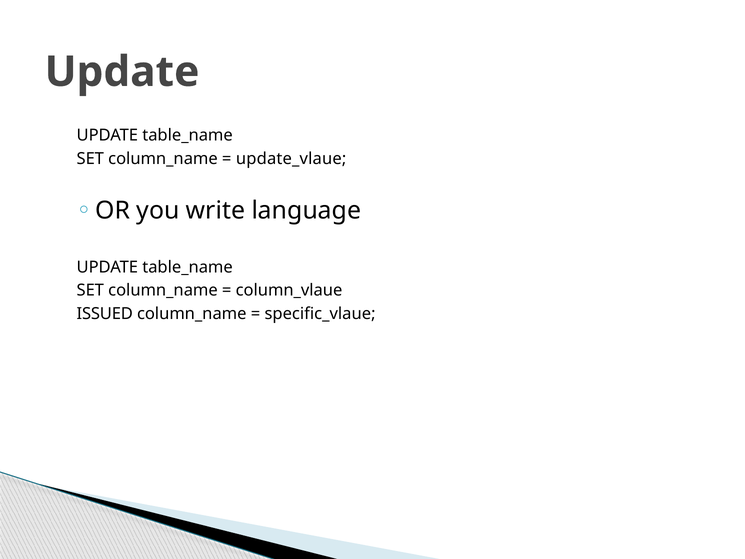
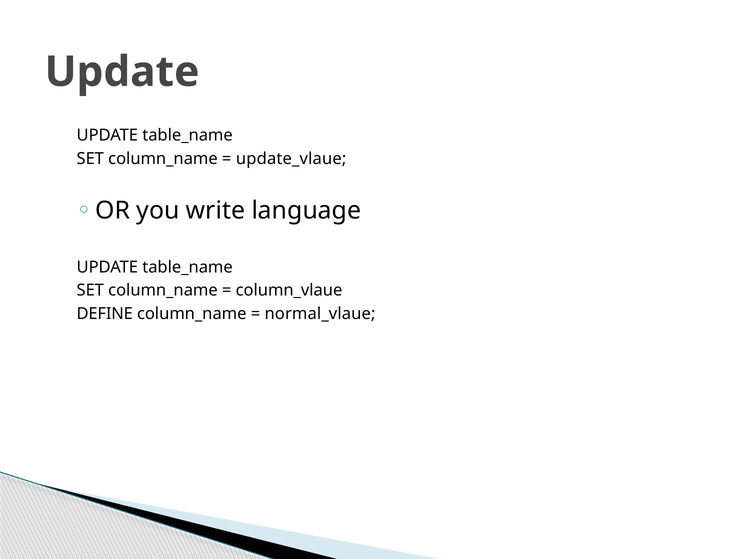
ISSUED: ISSUED -> DEFINE (105, 314)
specific_vlaue: specific_vlaue -> normal_vlaue (320, 314)
